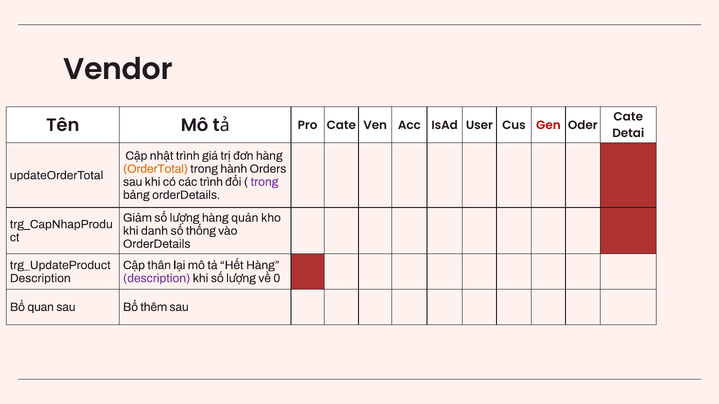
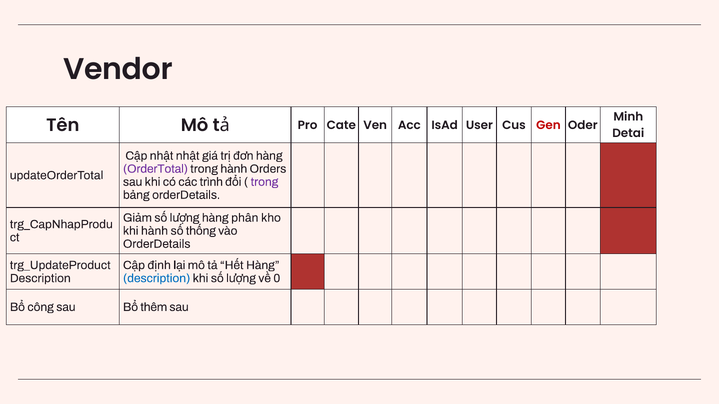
Cate: Cate -> Minh (628, 117)
nhật trình: trình -> nhật (188, 156)
OrderTotal colour: orange -> purple (155, 169)
quản: quản -> phân (245, 218)
khi danh: danh -> hành (155, 231)
thân: thân -> định (159, 265)
description colour: purple -> blue (157, 278)
quan: quan -> công (41, 307)
